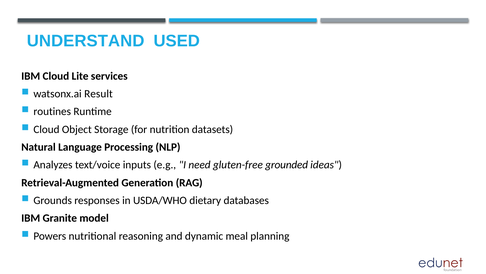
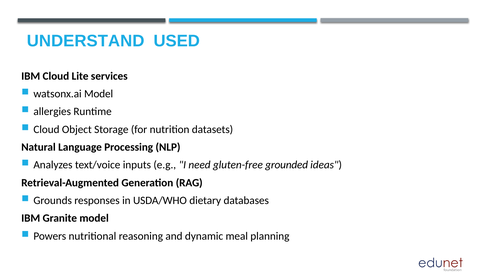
watsonx.ai Result: Result -> Model (99, 94)
routines: routines -> allergies (52, 111)
